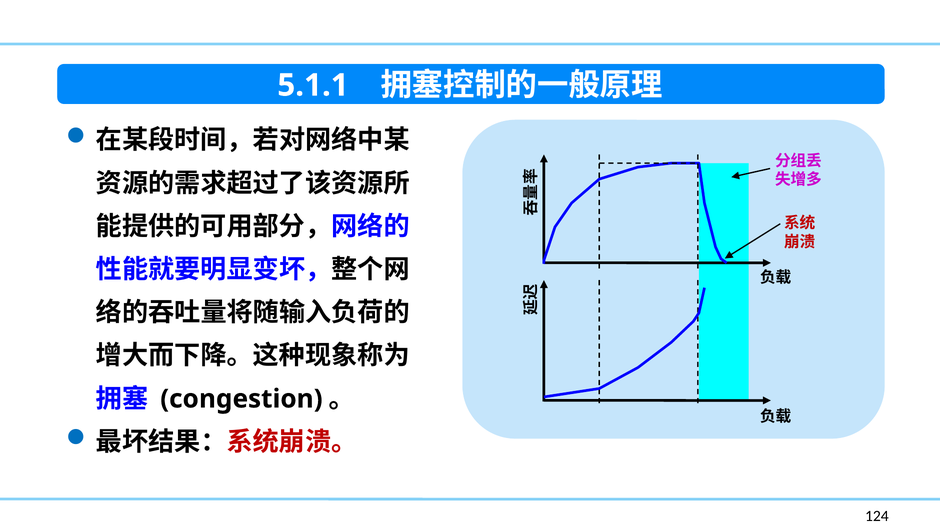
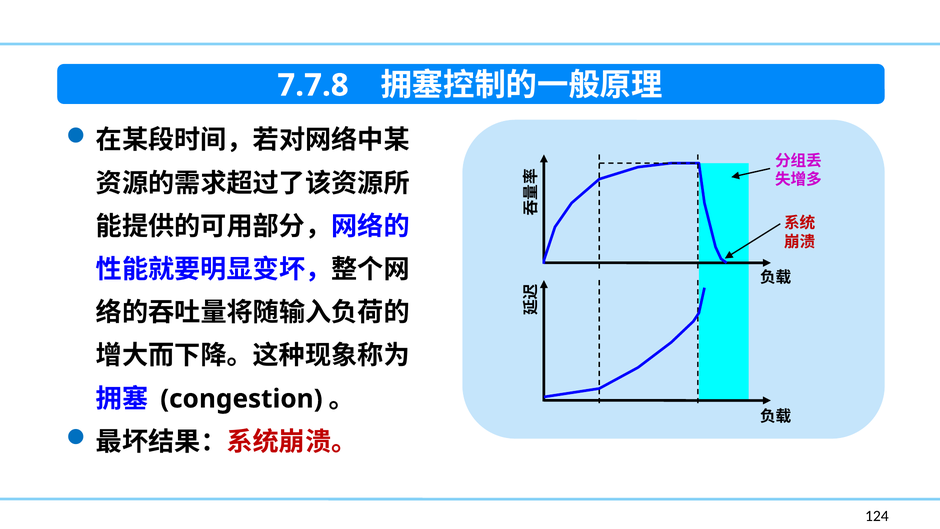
5.1.1: 5.1.1 -> 7.7.8 (313, 85)
